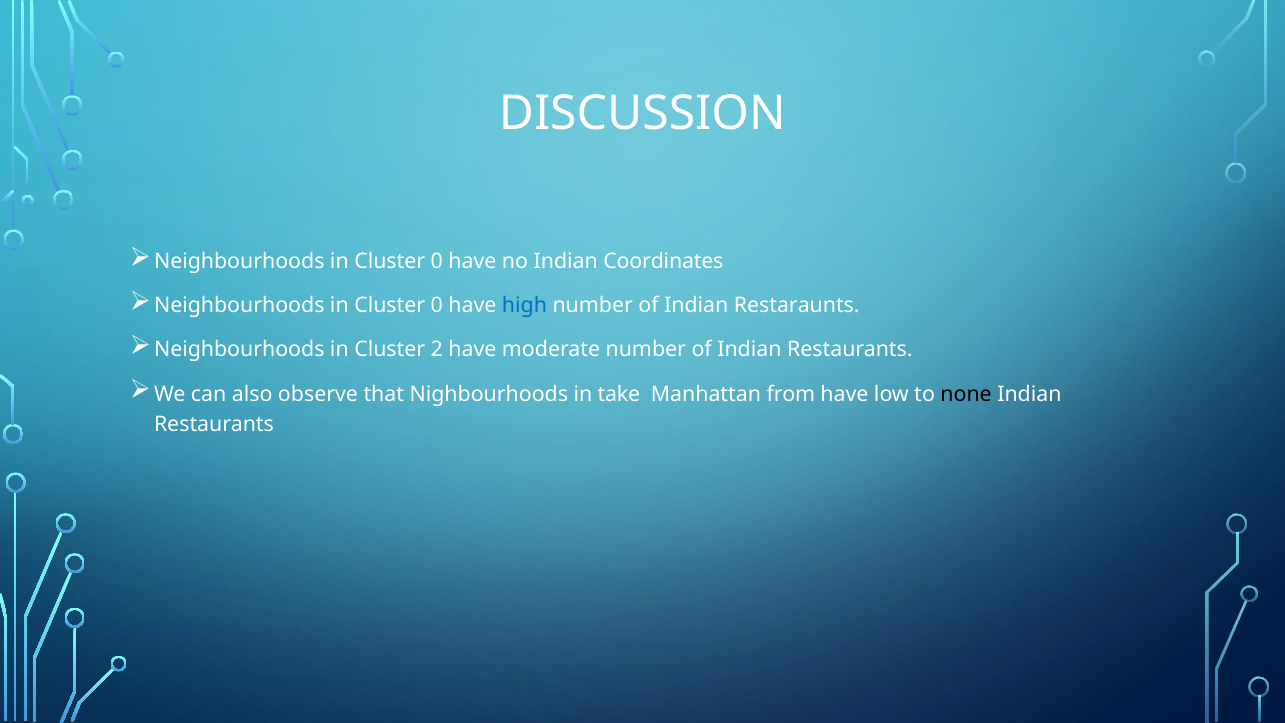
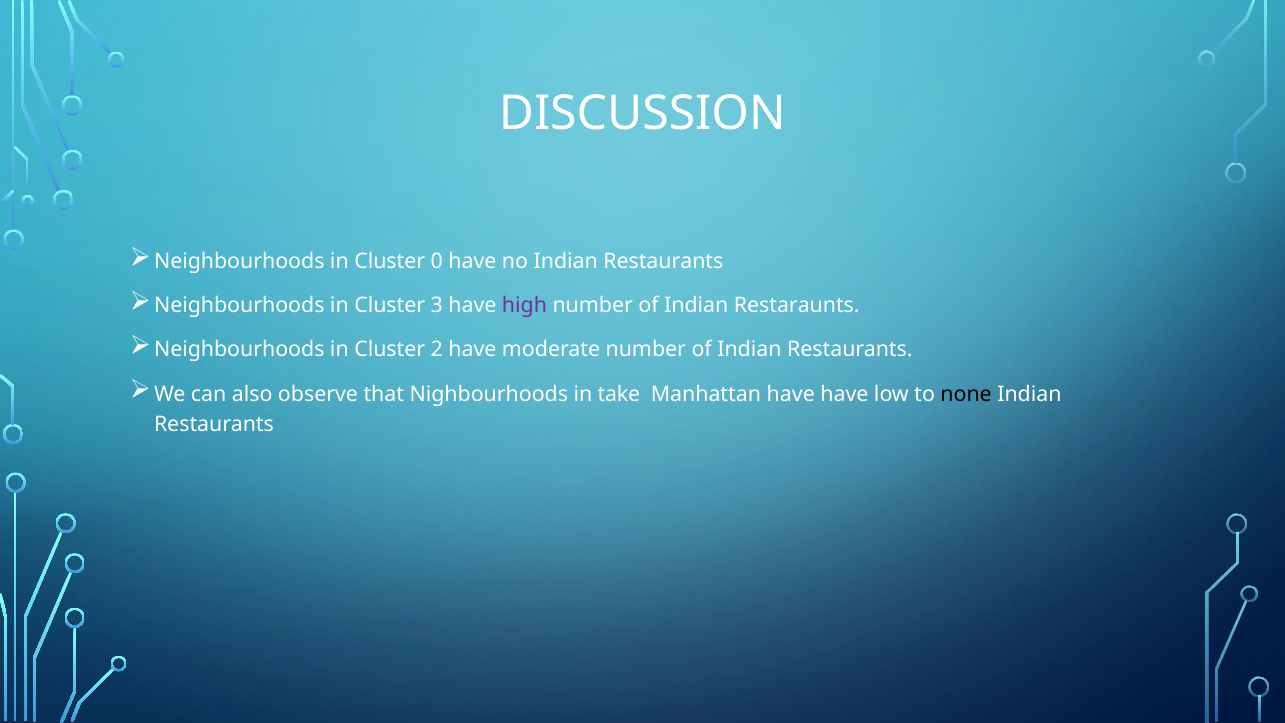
no Indian Coordinates: Coordinates -> Restaurants (663, 261)
0: 0 -> 3 (437, 306)
high colour: blue -> purple (525, 306)
Manhattan from: from -> have (791, 394)
